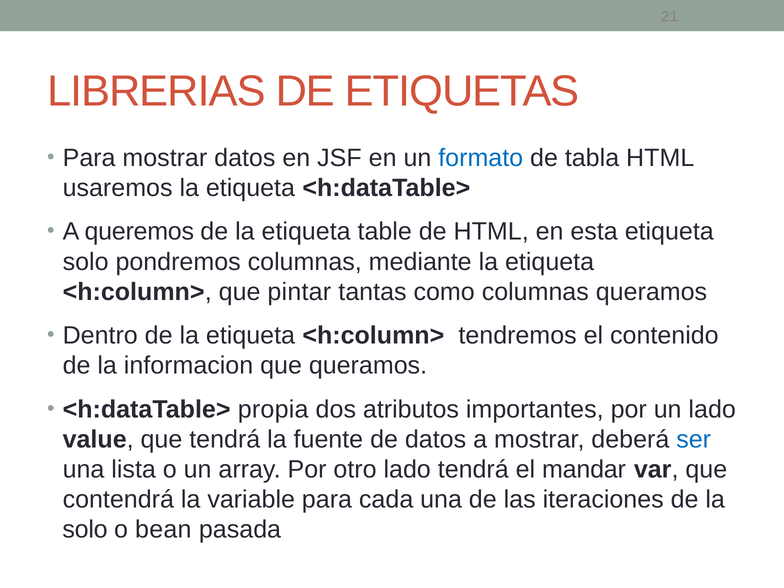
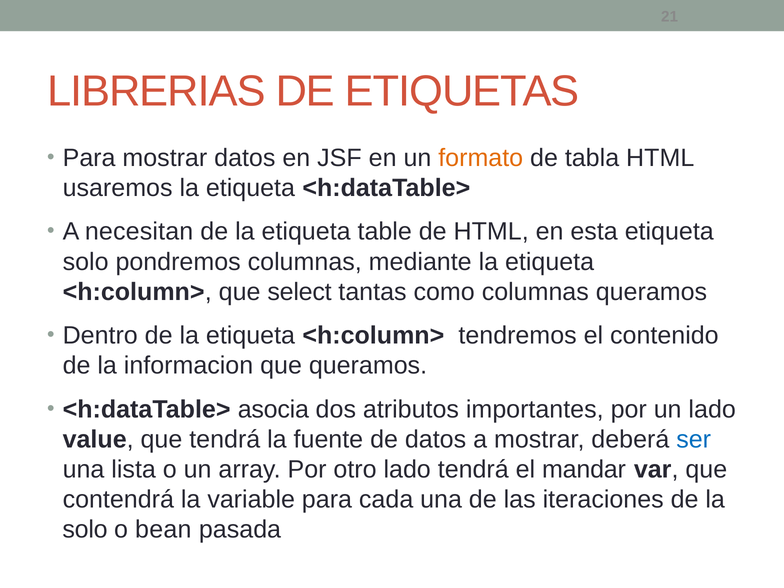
formato colour: blue -> orange (481, 158)
queremos: queremos -> necesitan (139, 232)
pintar: pintar -> select (300, 292)
propia: propia -> asocia (273, 409)
